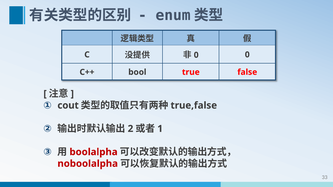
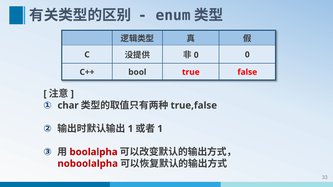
cout: cout -> char (68, 106)
2: 2 -> 1 (130, 129)
